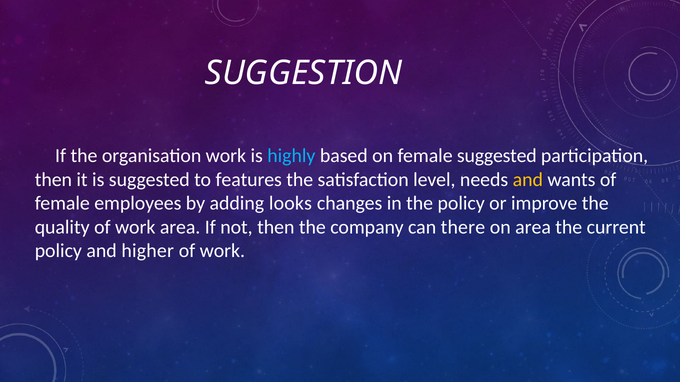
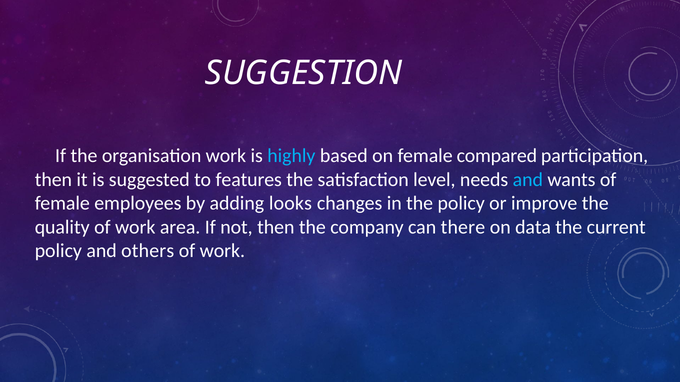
female suggested: suggested -> compared (497, 156)
and colour: yellow -> light blue (528, 180)
on area: area -> data (533, 227)
higher: higher -> others (148, 251)
